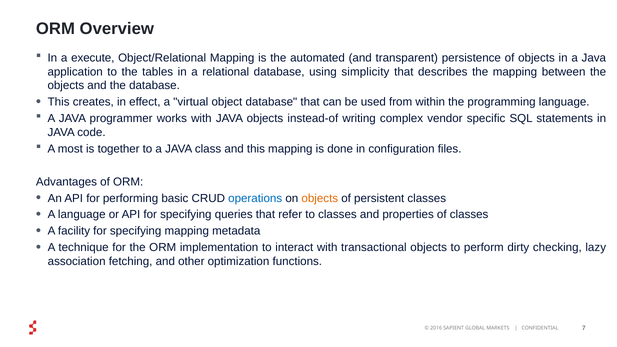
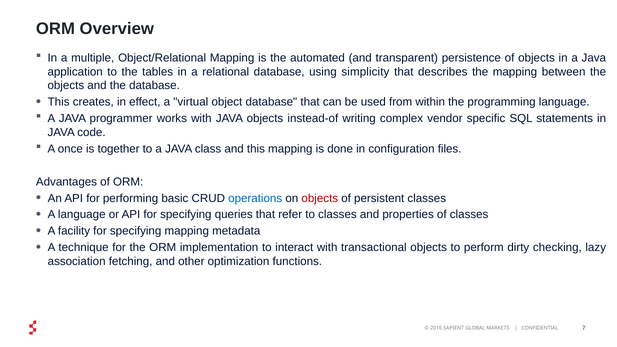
execute: execute -> multiple (93, 58)
most: most -> once (70, 149)
objects colour: orange -> red (320, 198)
